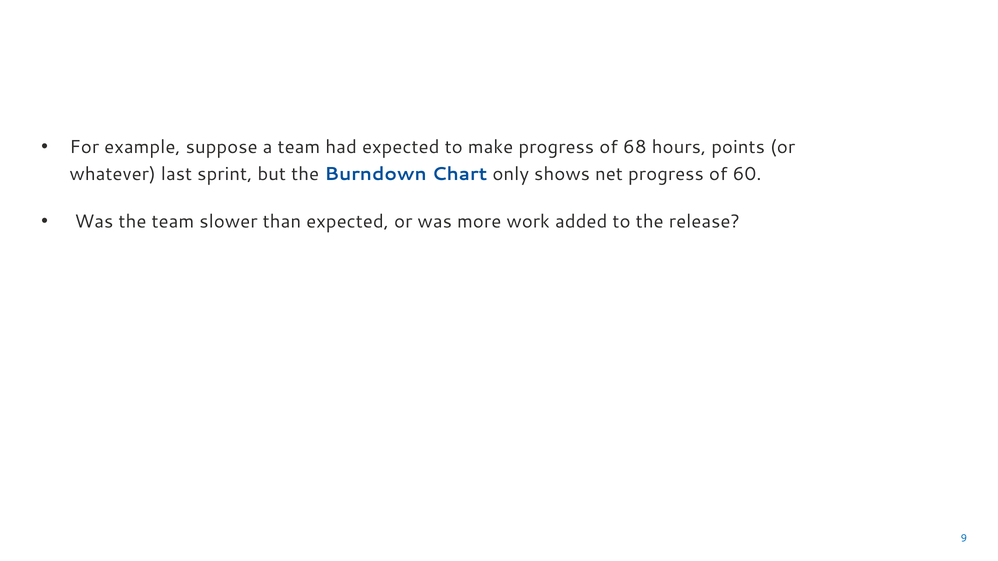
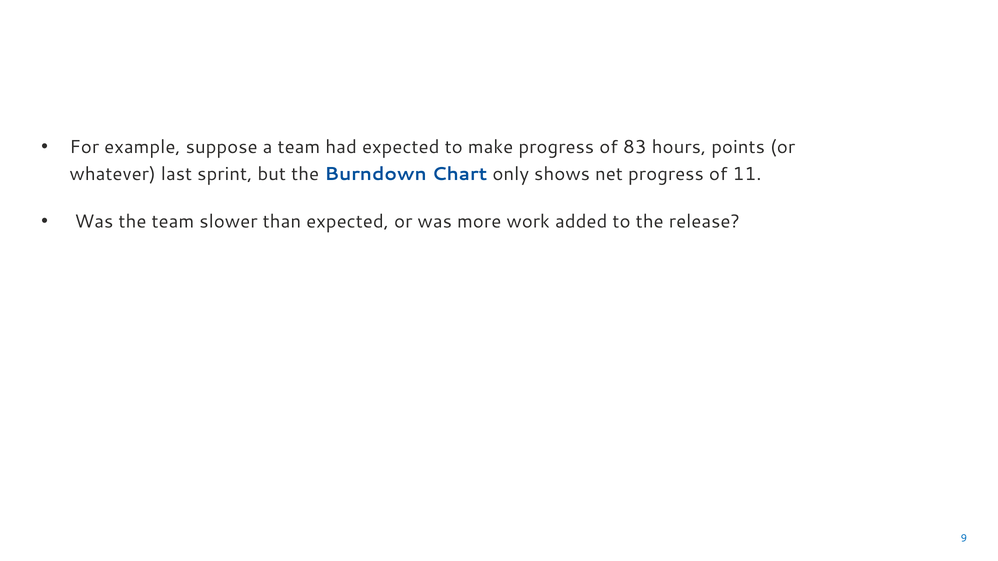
68: 68 -> 83 (635, 147)
60: 60 -> 11 (747, 174)
